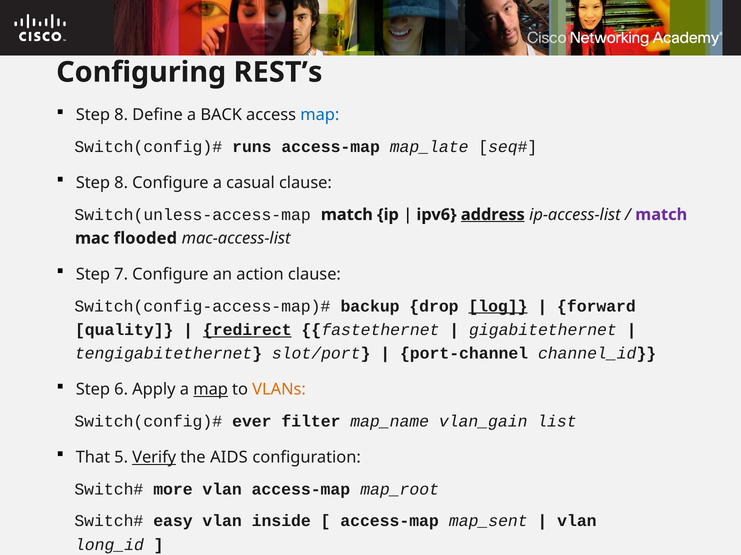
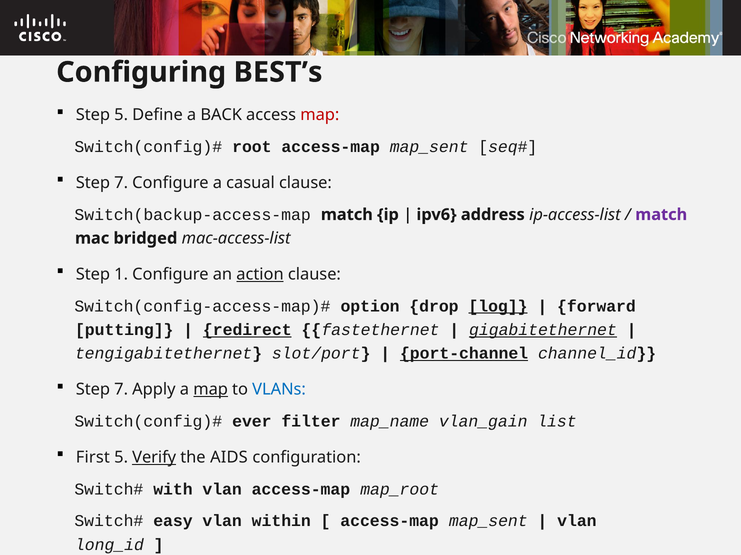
REST’s: REST’s -> BEST’s (278, 72)
8: 8 -> 5 (121, 115)
map colour: blue -> red (320, 115)
runs: runs -> root (252, 147)
map_late: map_late -> map_sent (429, 147)
8: 8 -> 7 (121, 183)
Switch(unless-access-map: Switch(unless-access-map -> Switch(backup-access-map (193, 215)
address underline: present -> none (493, 215)
flooded: flooded -> bridged (145, 239)
7: 7 -> 1 (121, 275)
action underline: none -> present (260, 275)
backup: backup -> option (370, 307)
quality: quality -> putting (124, 330)
gigabitethernet underline: none -> present (543, 330)
port-channel underline: none -> present (464, 354)
6: 6 -> 7 (121, 390)
VLANs colour: orange -> blue (279, 390)
That: That -> First (93, 458)
more: more -> with (173, 490)
inside: inside -> within (281, 522)
